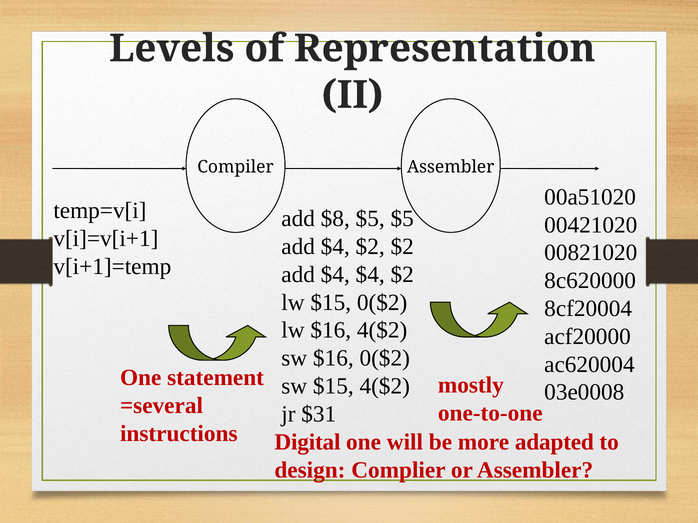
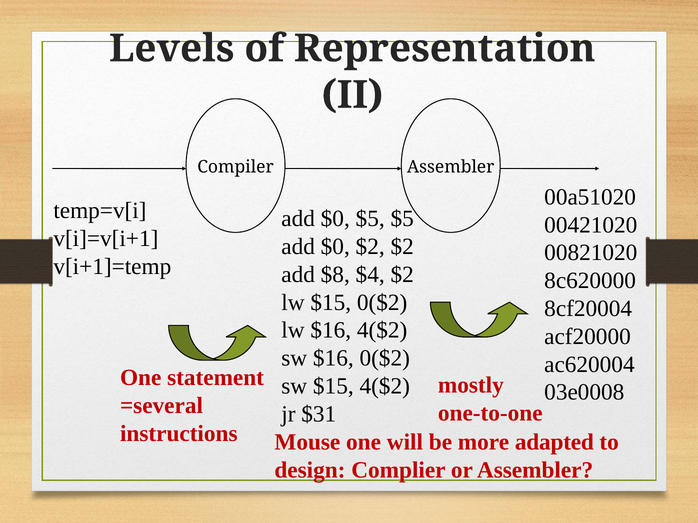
$8: $8 -> $0 (335, 219)
$4: $4 -> $0 (335, 247)
$4: $4 -> $8 (335, 275)
Digital: Digital -> Mouse (307, 442)
